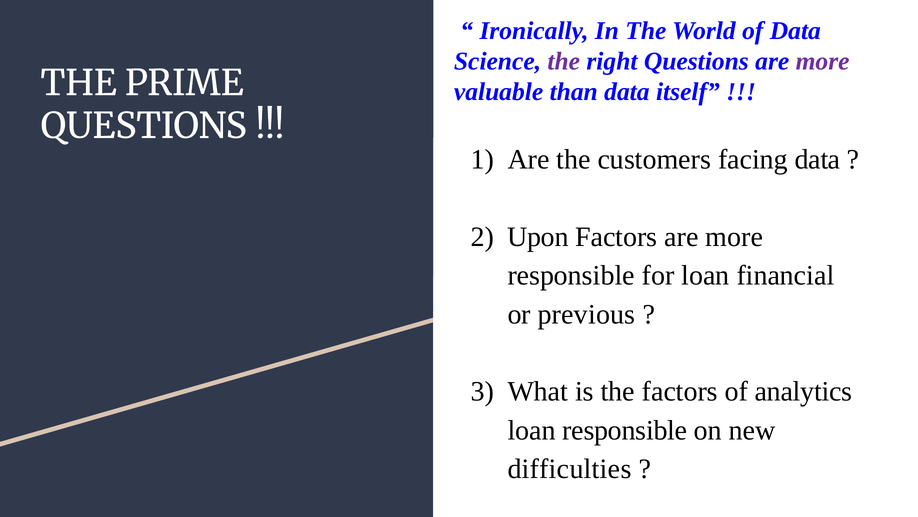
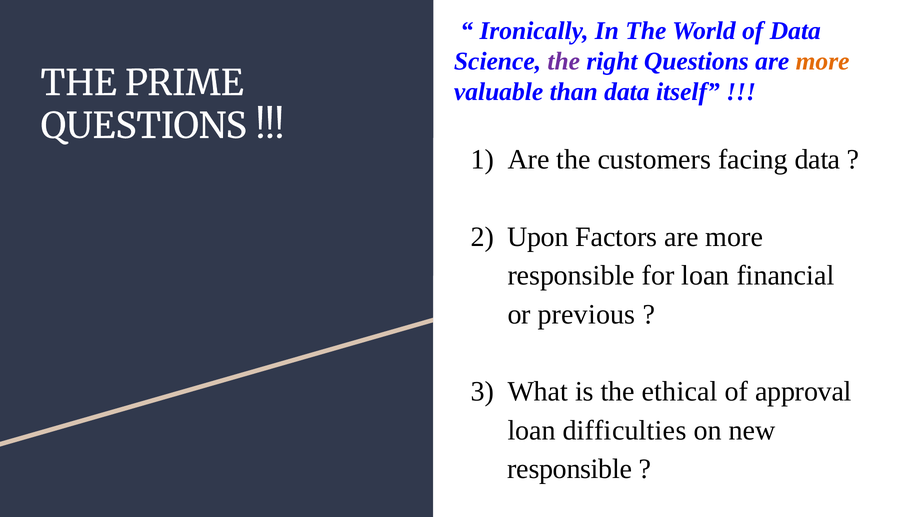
more colour: purple -> orange (823, 61)
the factors: factors -> ethical (680, 391)
analytics: analytics -> approval (803, 391)
loan responsible: responsible -> difficulties (625, 430)
difficulties: difficulties -> responsible (570, 468)
